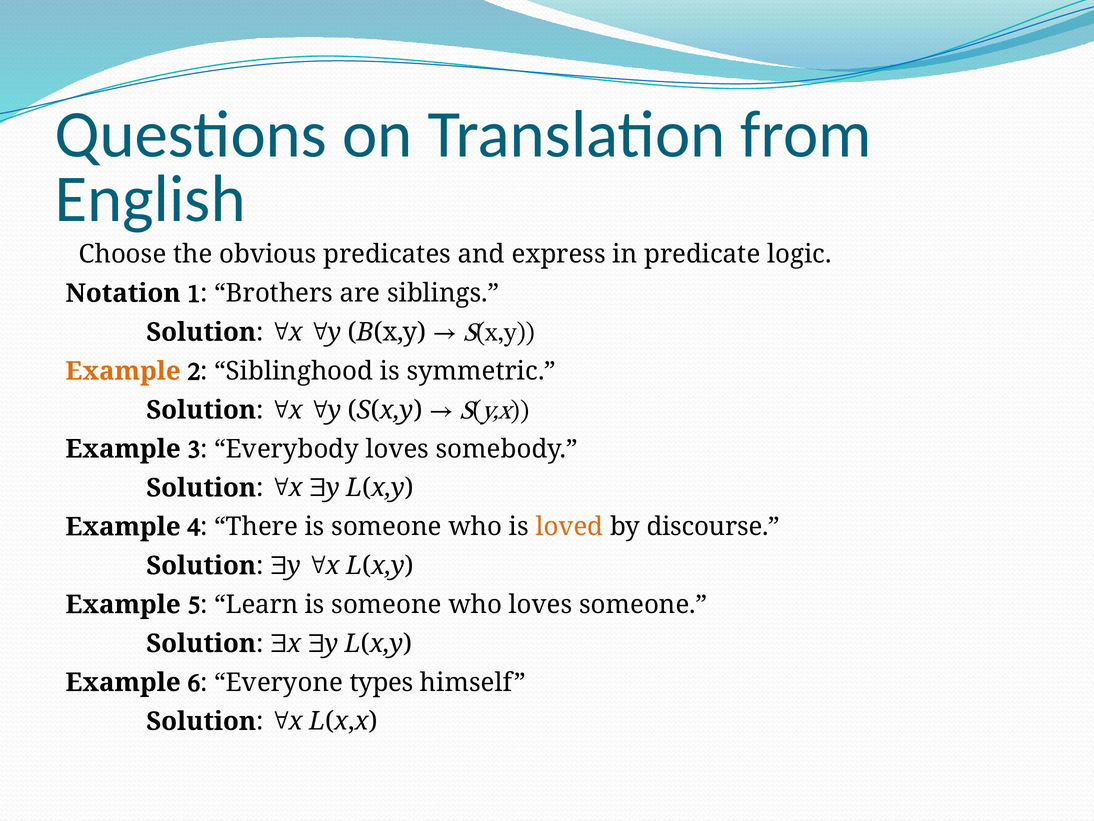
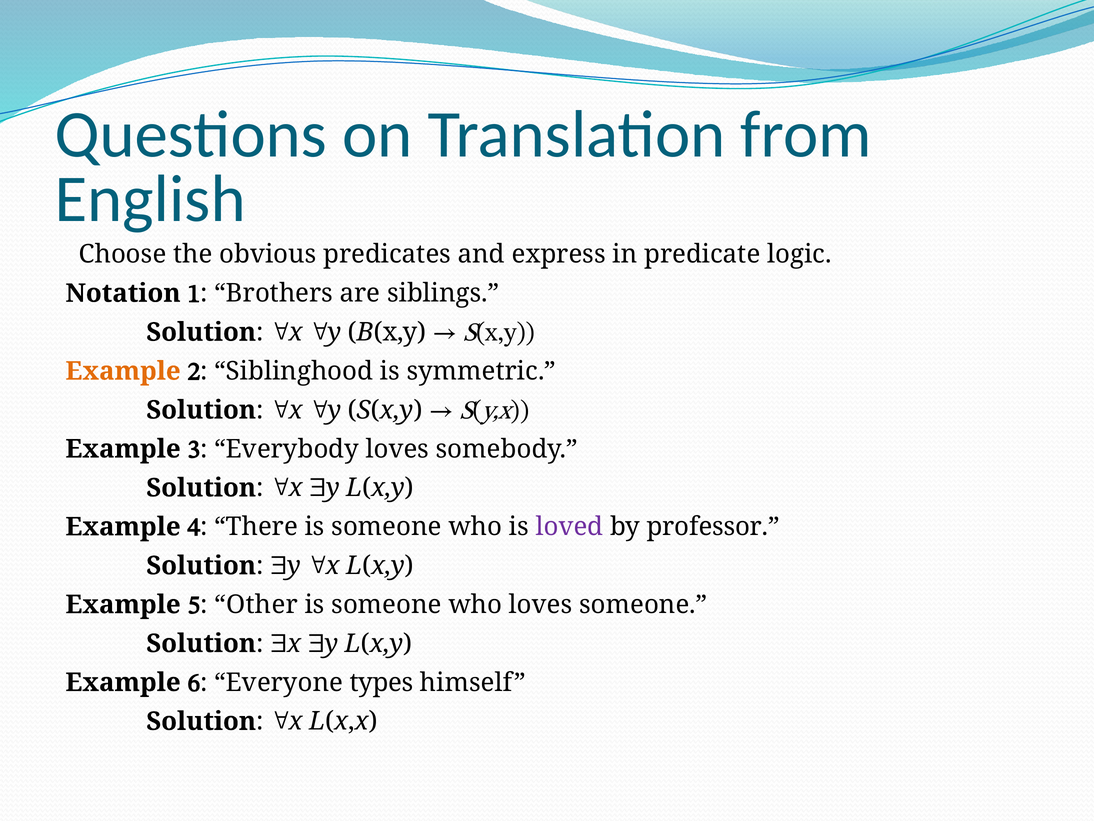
loved colour: orange -> purple (569, 526)
discourse: discourse -> professor (713, 526)
Learn: Learn -> Other (256, 604)
